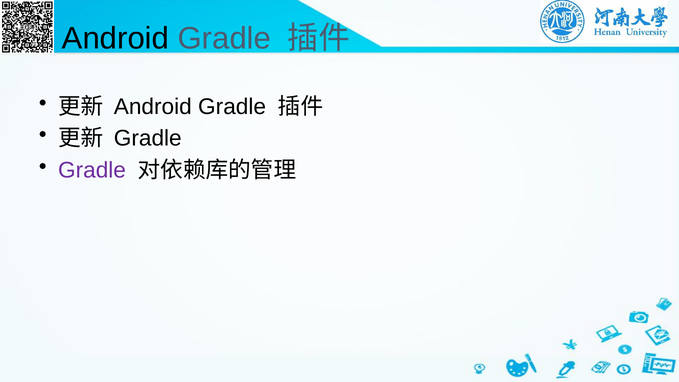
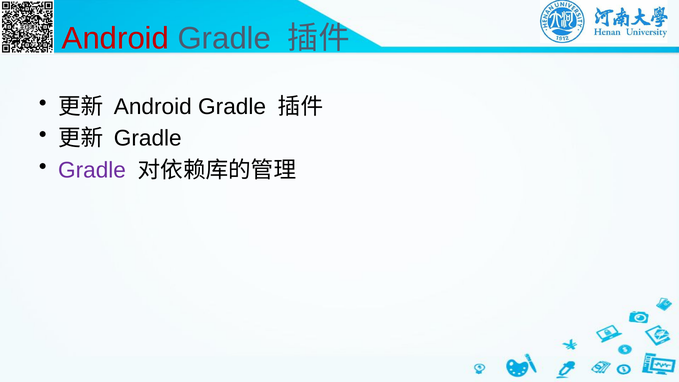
Android colour: black -> red (115, 39)
